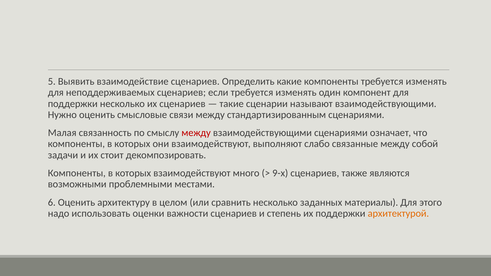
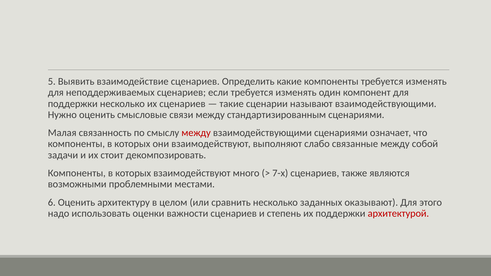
9-х: 9-х -> 7-х (280, 173)
материалы: материалы -> оказывают (371, 203)
архитектурой colour: orange -> red (398, 214)
